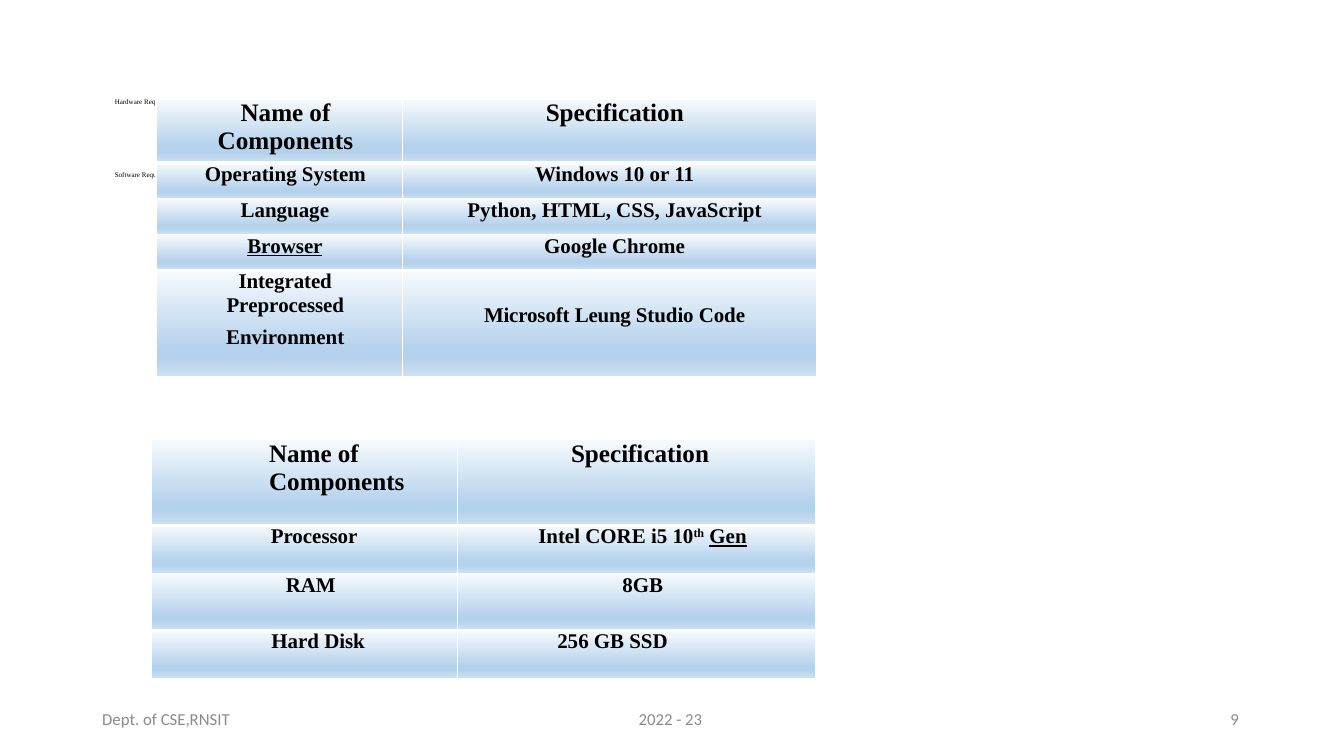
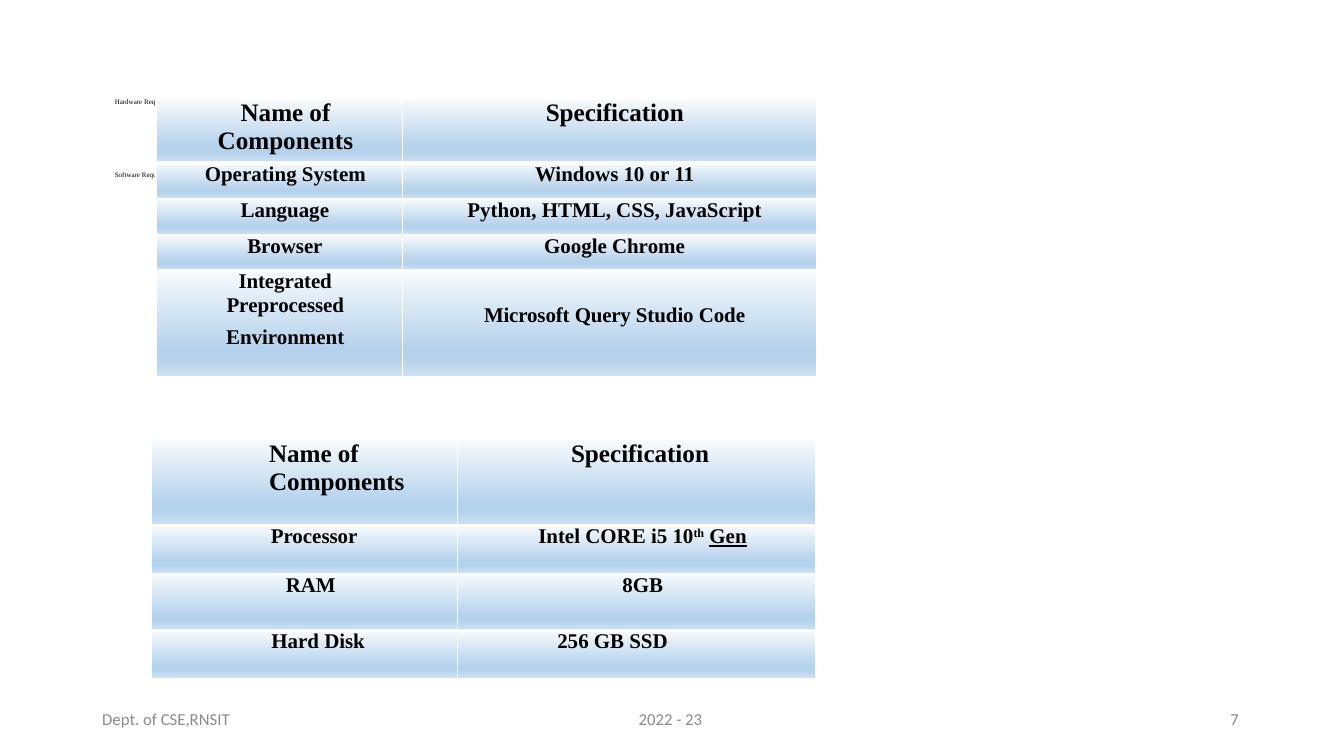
Browser underline: present -> none (285, 246)
Leung: Leung -> Query (603, 316)
9: 9 -> 7 (1235, 720)
